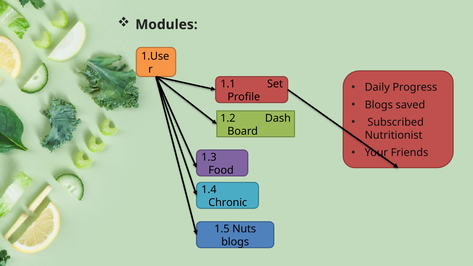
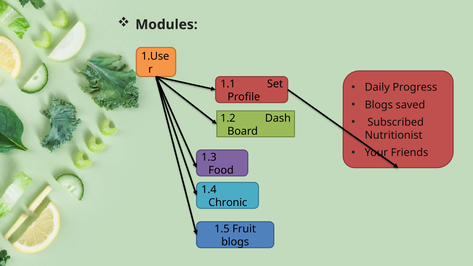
Nuts: Nuts -> Fruit (244, 229)
